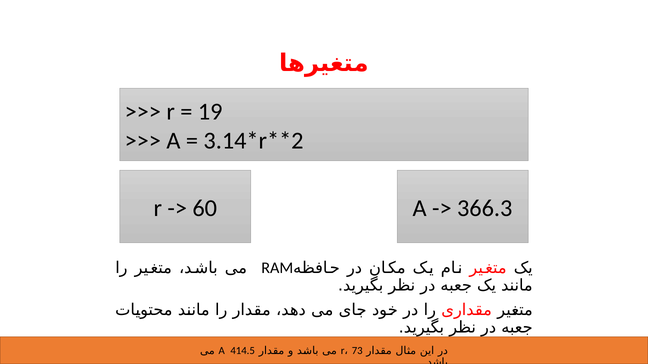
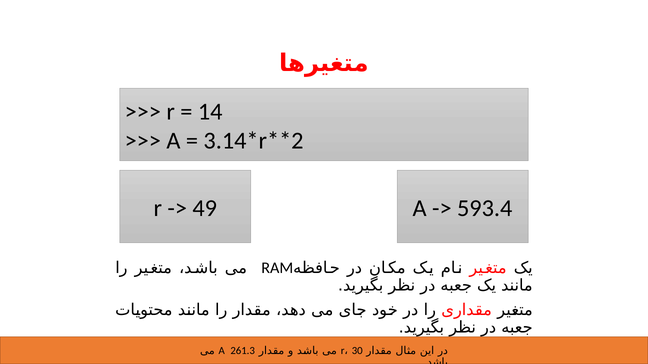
19: 19 -> 14 (210, 112)
60: 60 -> 49 (205, 208)
366.3: 366.3 -> 593.4 (485, 208)
73: 73 -> 30 (357, 351)
414.5: 414.5 -> 261.3 (243, 351)
